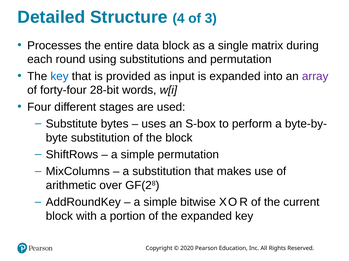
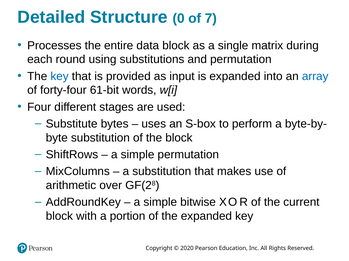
4: 4 -> 0 (179, 19)
3: 3 -> 7 (211, 19)
array colour: purple -> blue (315, 76)
28-bit: 28-bit -> 61-bit (104, 90)
